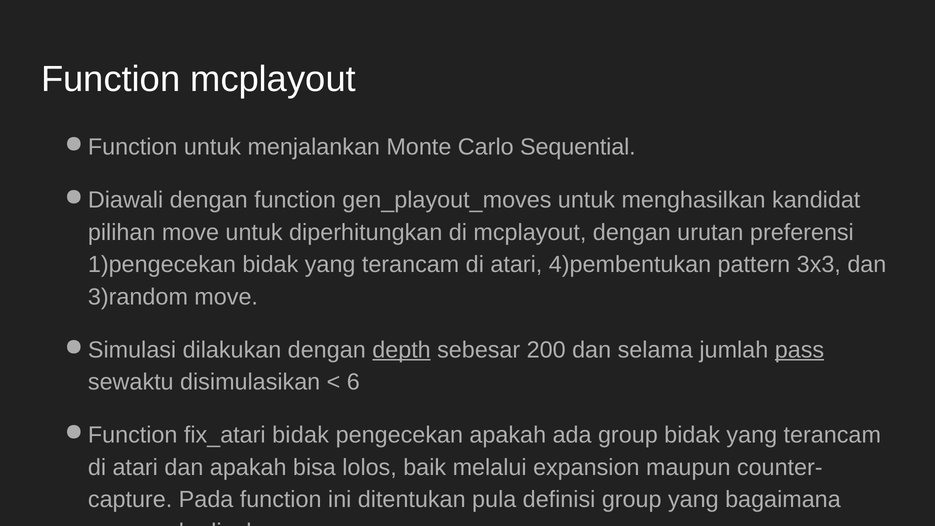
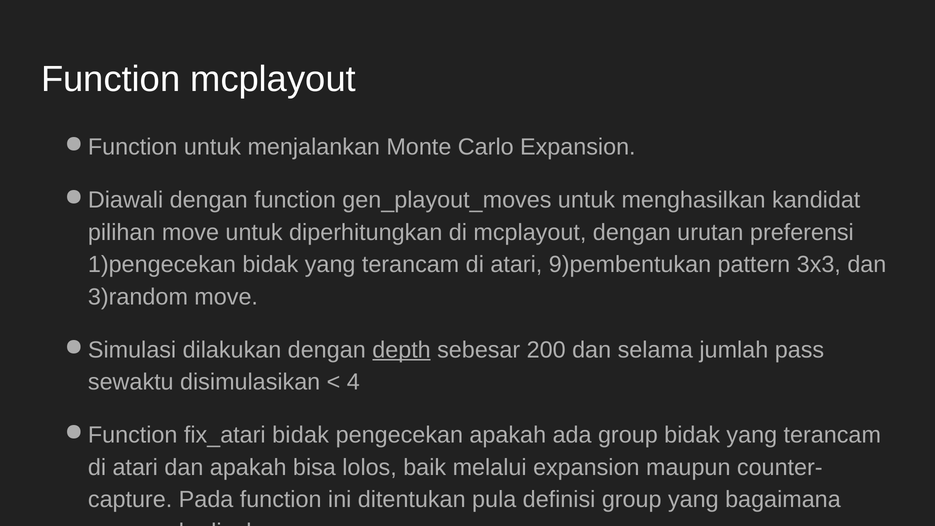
Carlo Sequential: Sequential -> Expansion (578, 147)
4)pembentukan: 4)pembentukan -> 9)pembentukan (630, 265)
pass underline: present -> none (799, 350)
6: 6 -> 4 (353, 382)
